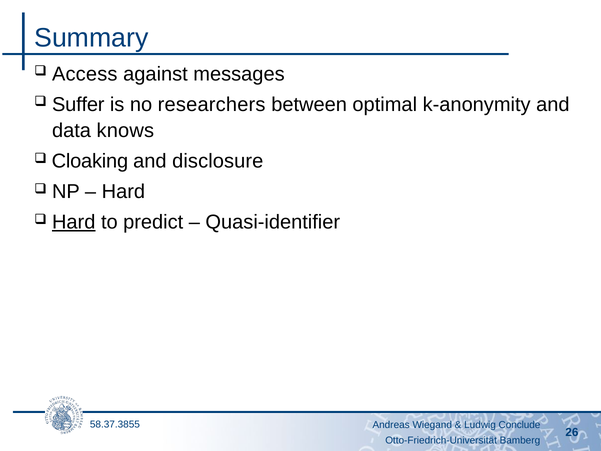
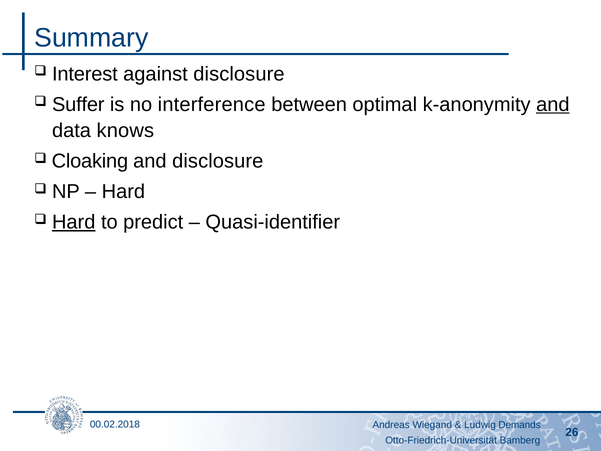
Access: Access -> Interest (85, 74)
against messages: messages -> disclosure (239, 74)
researchers: researchers -> interference (212, 104)
and underline: none -> present (553, 104)
58.37.3855: 58.37.3855 -> 00.02.2018 (115, 424)
Conclude: Conclude -> Demands (520, 425)
